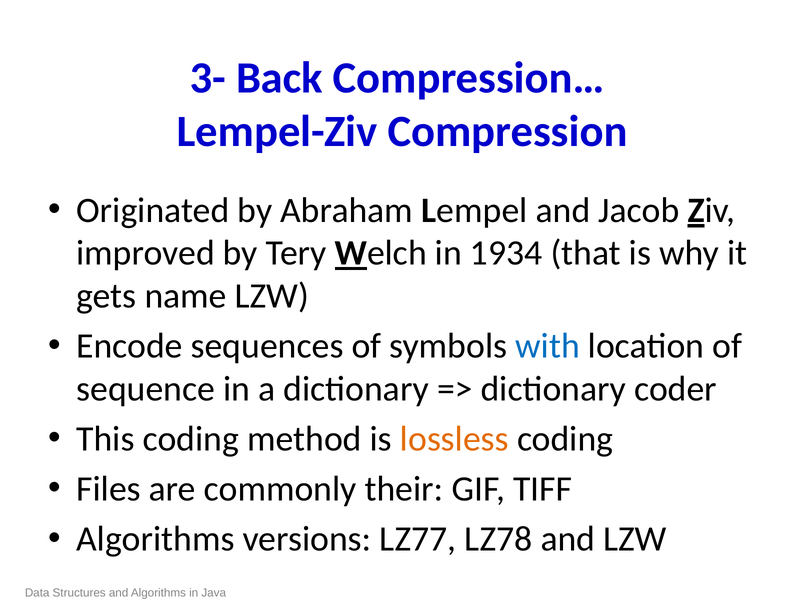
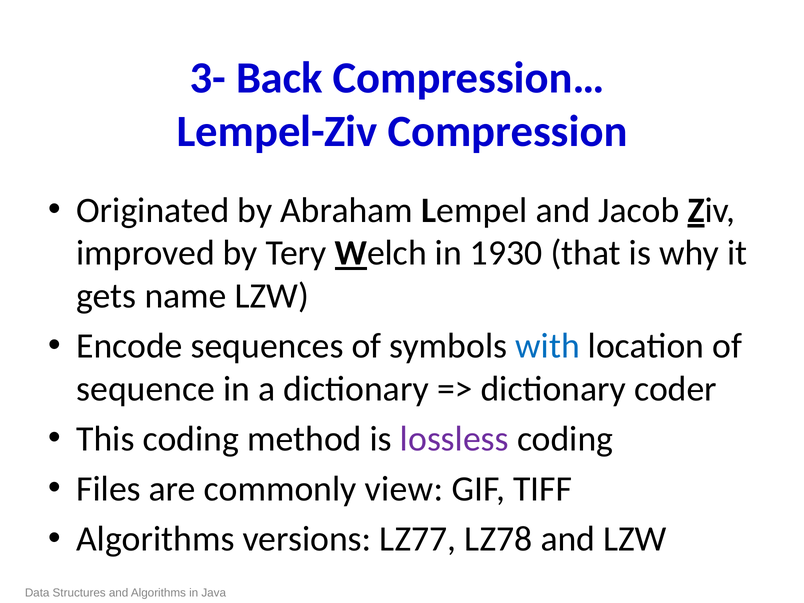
1934: 1934 -> 1930 (506, 253)
lossless colour: orange -> purple (454, 439)
their: their -> view (404, 489)
